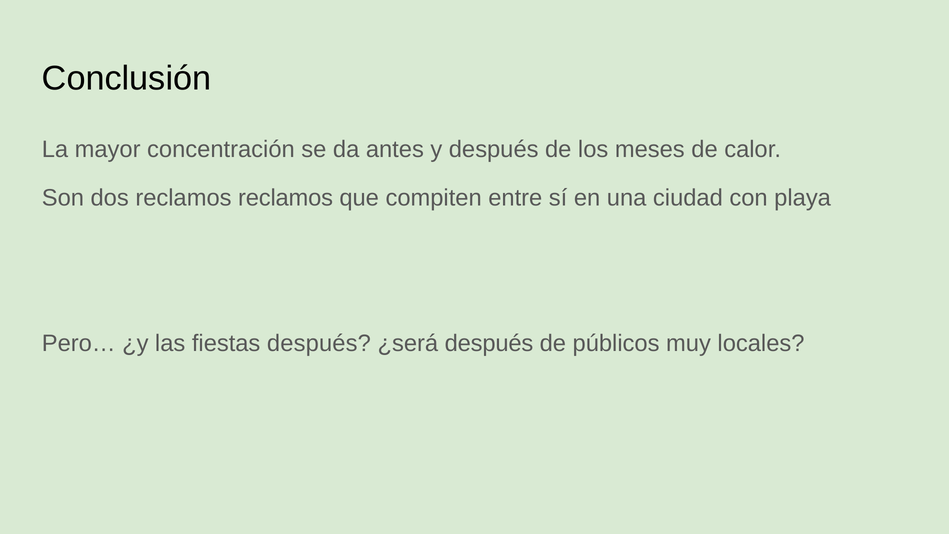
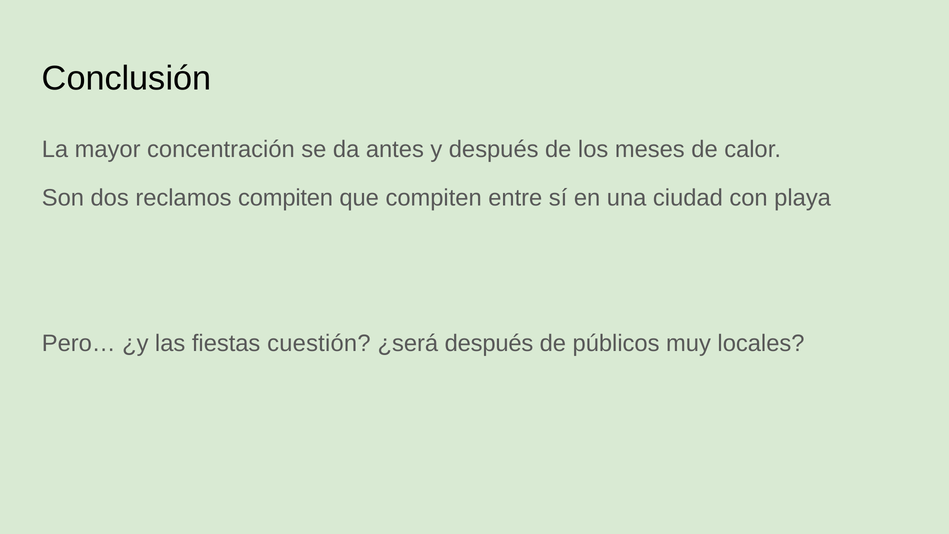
reclamos reclamos: reclamos -> compiten (286, 198)
fiestas después: después -> cuestión (319, 343)
